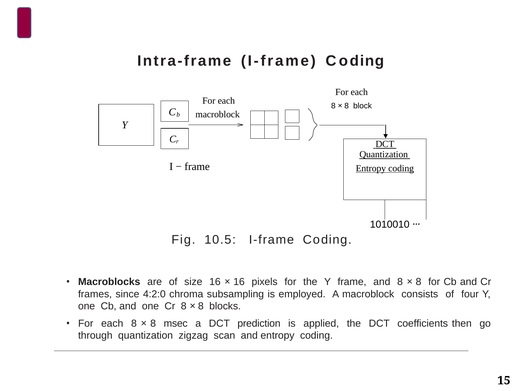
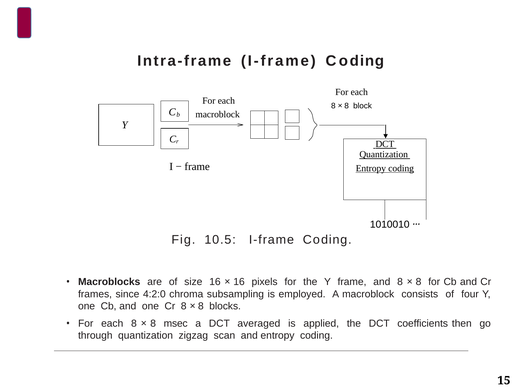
prediction: prediction -> averaged (259, 324)
